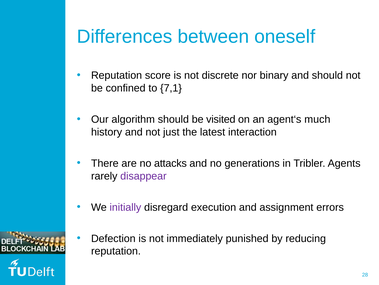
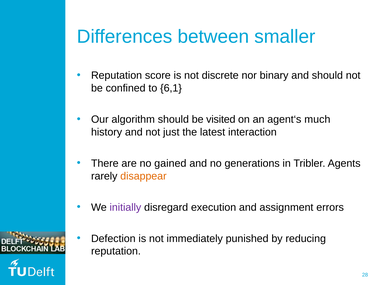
oneself: oneself -> smaller (285, 36)
7,1: 7,1 -> 6,1 (171, 88)
attacks: attacks -> gained (170, 163)
disappear colour: purple -> orange (143, 176)
